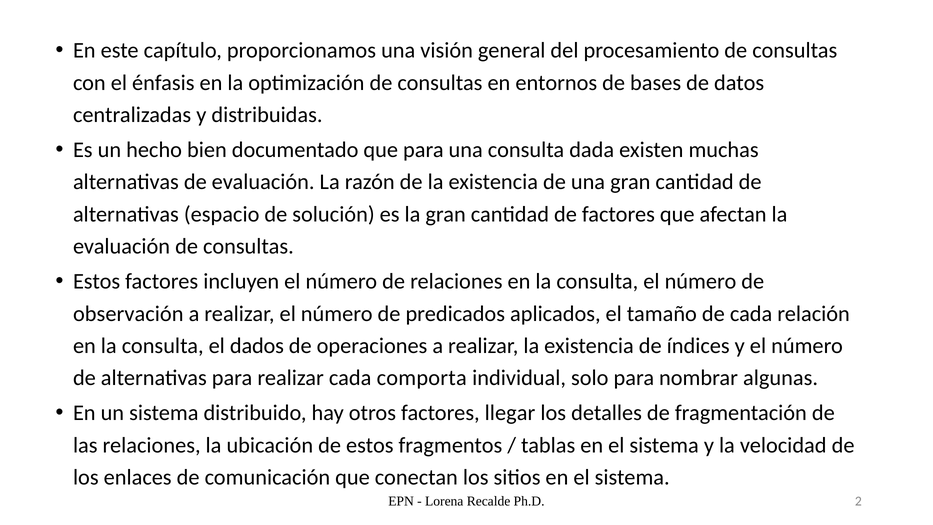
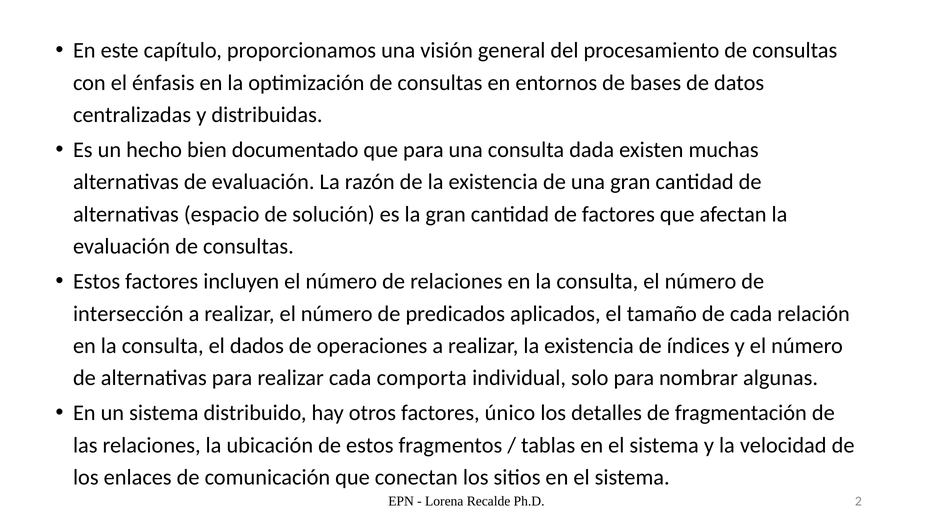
observación: observación -> intersección (128, 314)
llegar: llegar -> único (510, 413)
